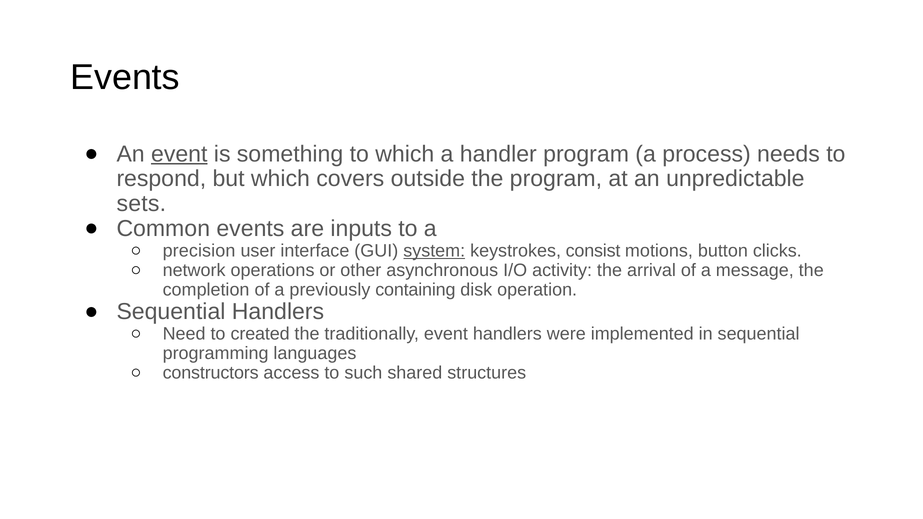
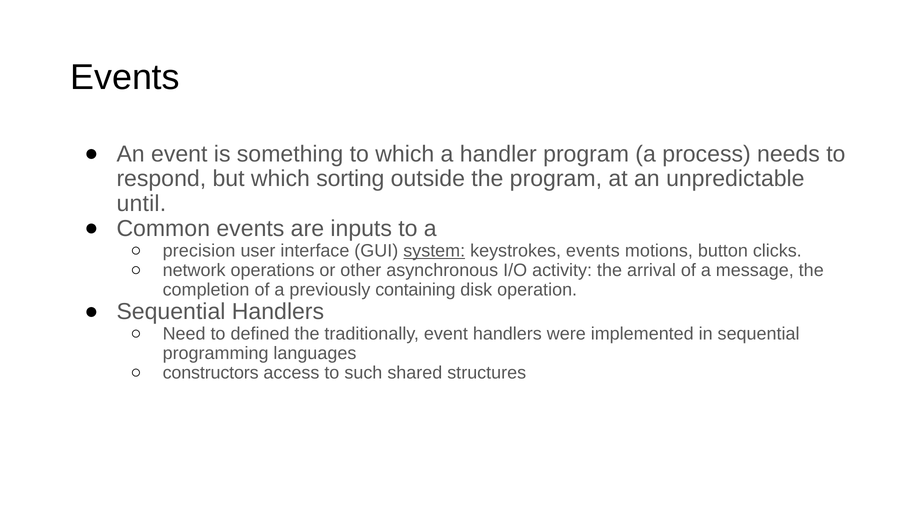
event underline: present -> none (179, 154)
covers: covers -> sorting (350, 179)
sets: sets -> until (141, 204)
keystrokes consist: consist -> events (593, 251)
created: created -> defined (260, 334)
